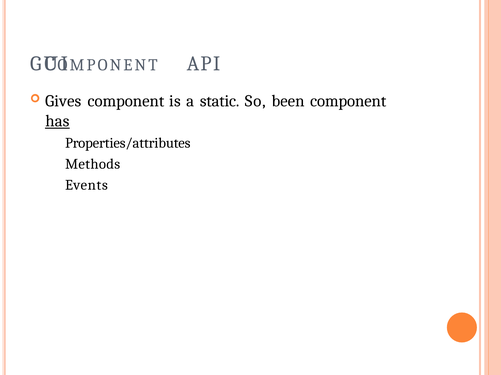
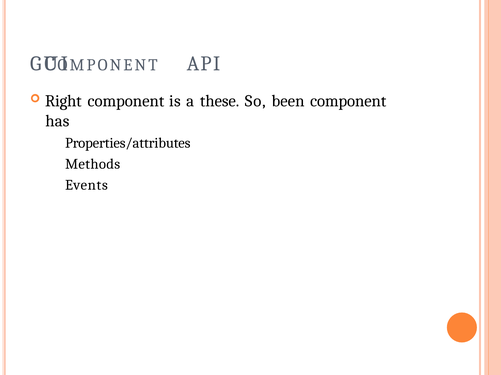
Gives: Gives -> Right (63, 101)
static: static -> these (220, 101)
has underline: present -> none (57, 121)
